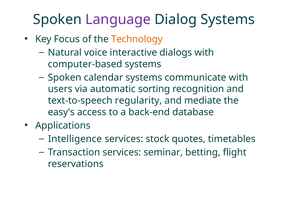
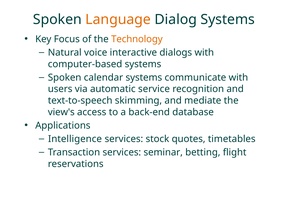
Language colour: purple -> orange (118, 19)
sorting: sorting -> service (154, 89)
regularity: regularity -> skimming (138, 101)
easy's: easy's -> view's (61, 112)
